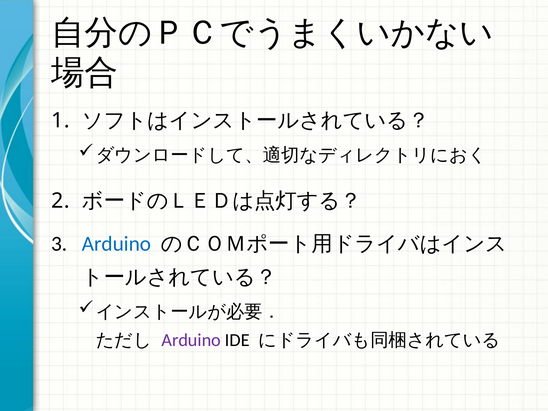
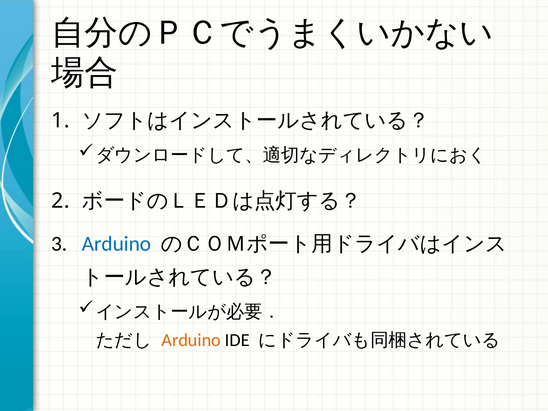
Arduino colour: purple -> orange (191, 340)
